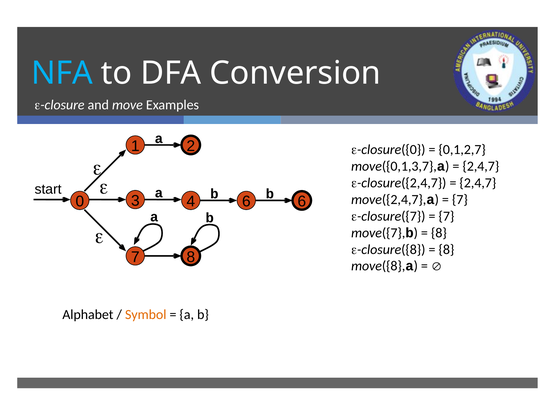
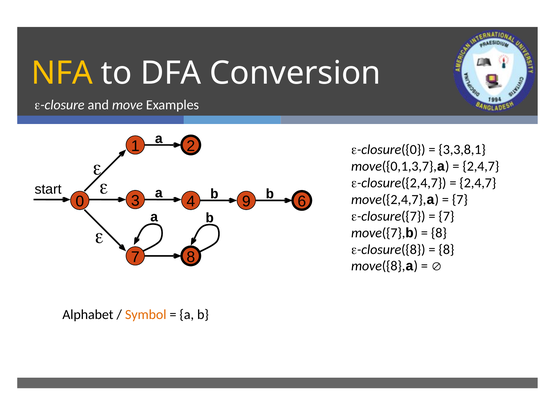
NFA colour: light blue -> yellow (62, 73)
0,1,2,7: 0,1,2,7 -> 3,3,8,1 (462, 150)
4 6: 6 -> 9 (246, 202)
